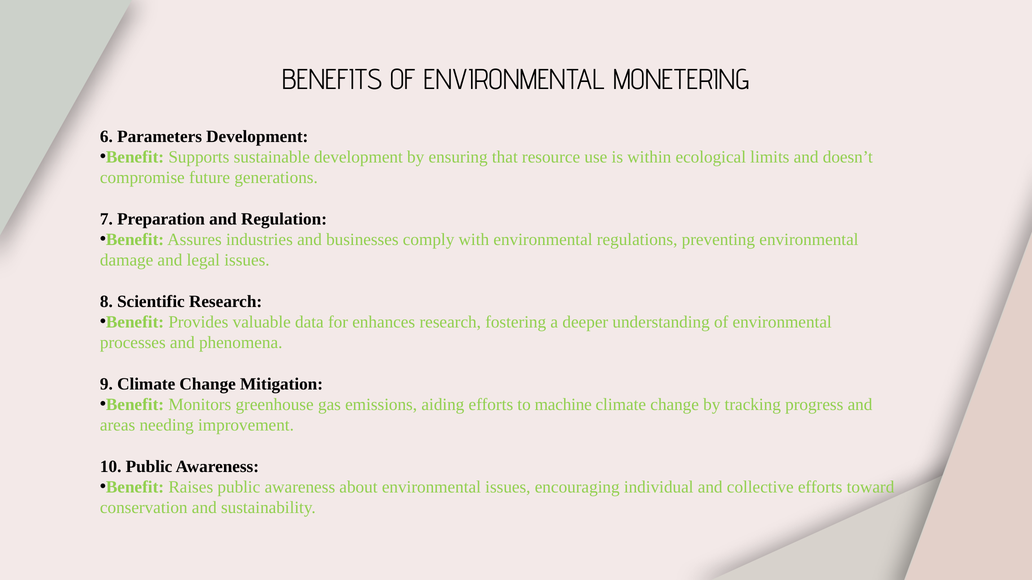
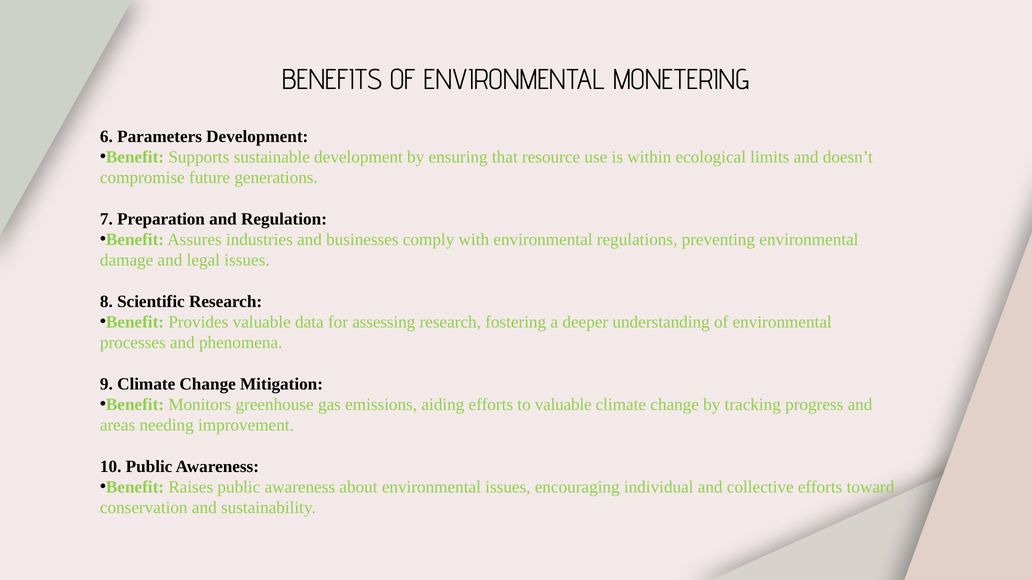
enhances: enhances -> assessing (384, 322)
to machine: machine -> valuable (563, 405)
